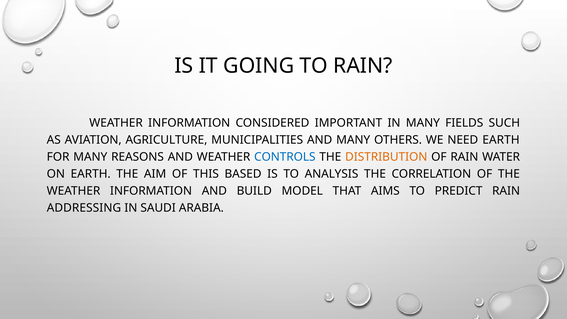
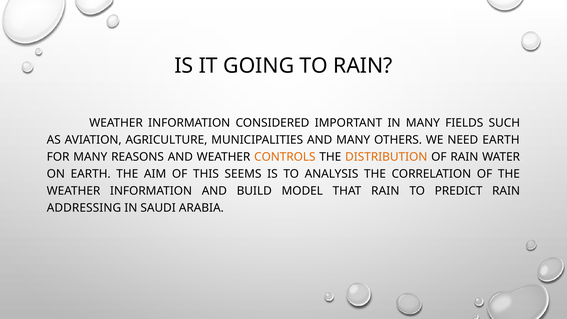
CONTROLS colour: blue -> orange (285, 157)
BASED: BASED -> SEEMS (243, 174)
THAT AIMS: AIMS -> RAIN (385, 191)
